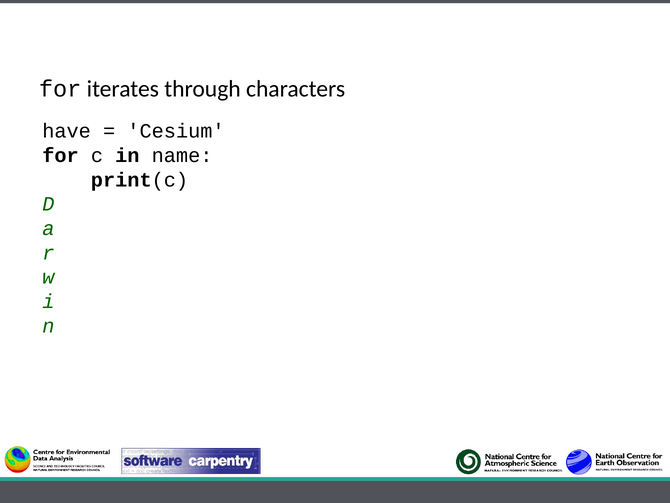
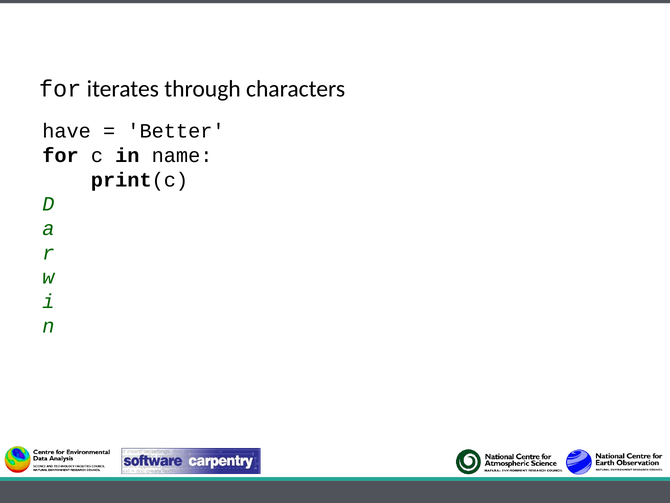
Cesium: Cesium -> Better (176, 131)
